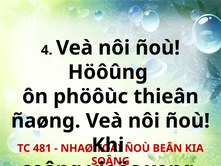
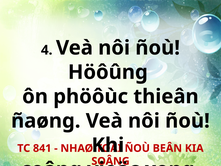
481: 481 -> 841 (42, 148)
